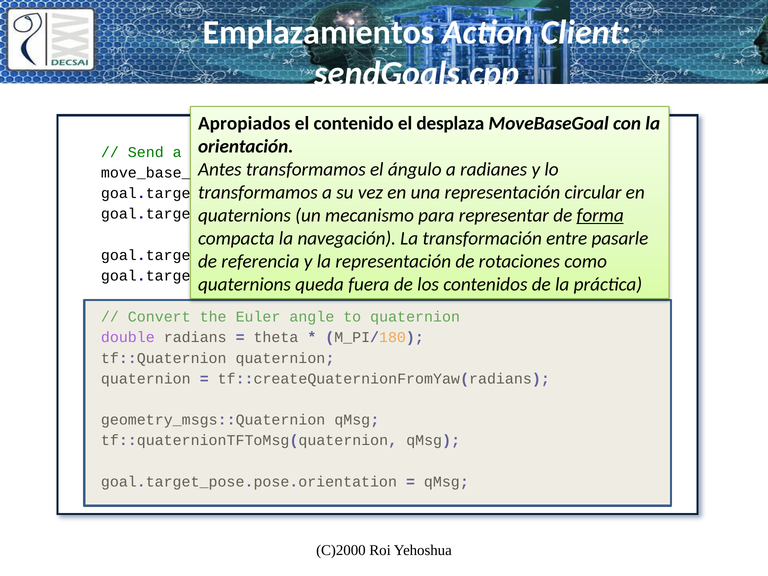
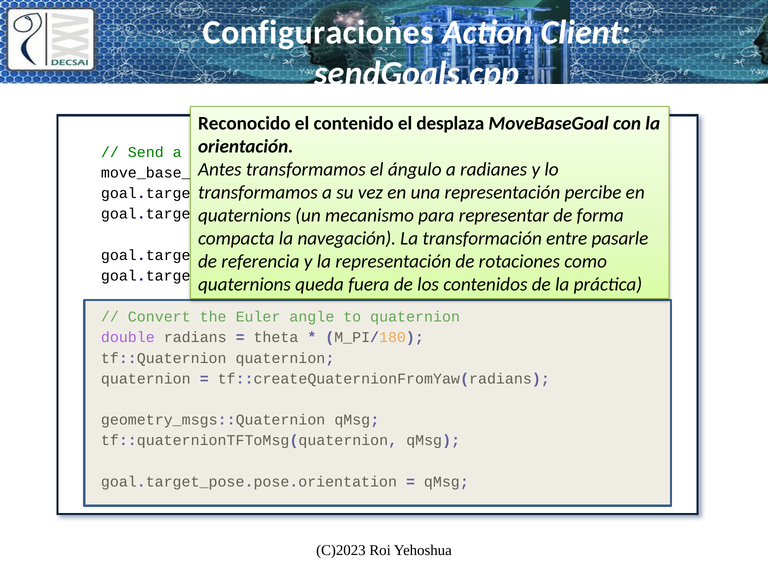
Emplazamientos: Emplazamientos -> Configuraciones (318, 32)
Apropiados: Apropiados -> Reconocido (244, 123)
circular: circular -> percibe (593, 192)
forma underline: present -> none (600, 215)
C)2000: C)2000 -> C)2023 (341, 550)
